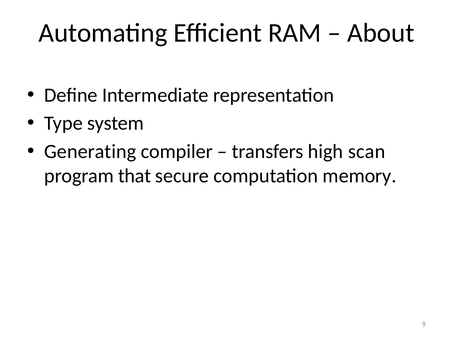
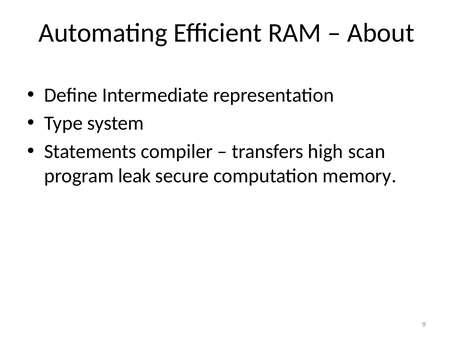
Generating: Generating -> Statements (90, 151)
that: that -> leak (135, 176)
